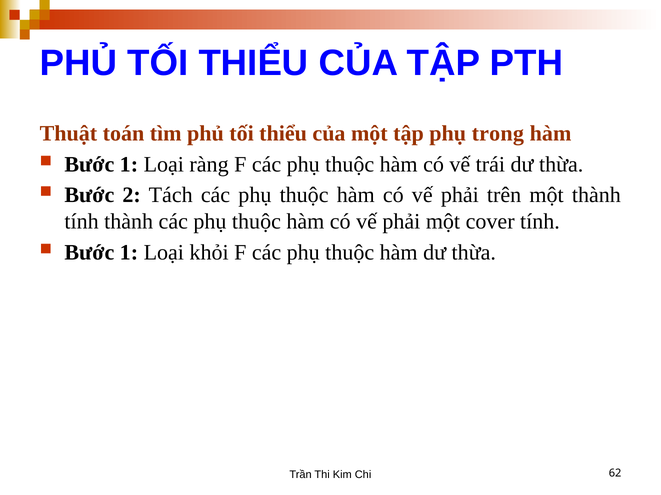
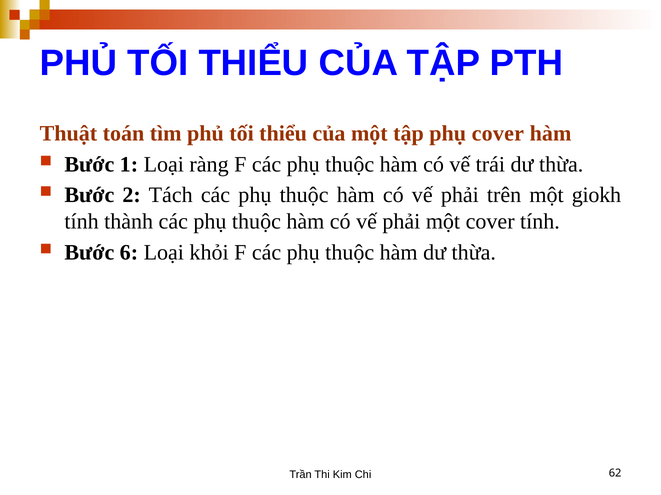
phụ trong: trong -> cover (498, 134)
một thành: thành -> giokh (596, 195)
1: 1 -> 6 (129, 253)
